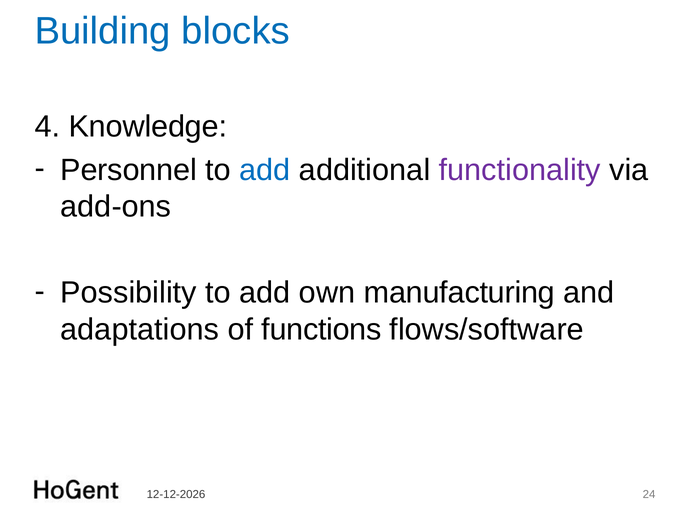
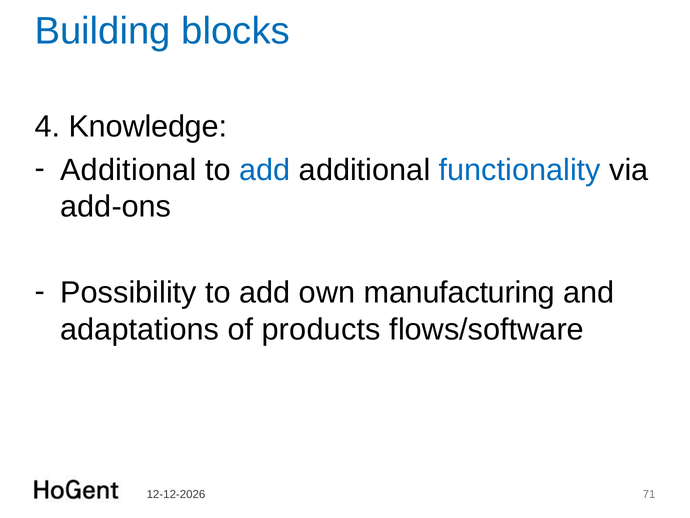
Personnel: Personnel -> Additional (128, 170)
functionality colour: purple -> blue (520, 170)
functions: functions -> products (321, 329)
24: 24 -> 71 (649, 494)
